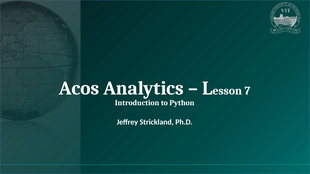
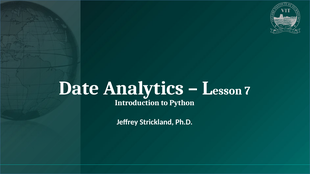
Acos: Acos -> Date (79, 88)
